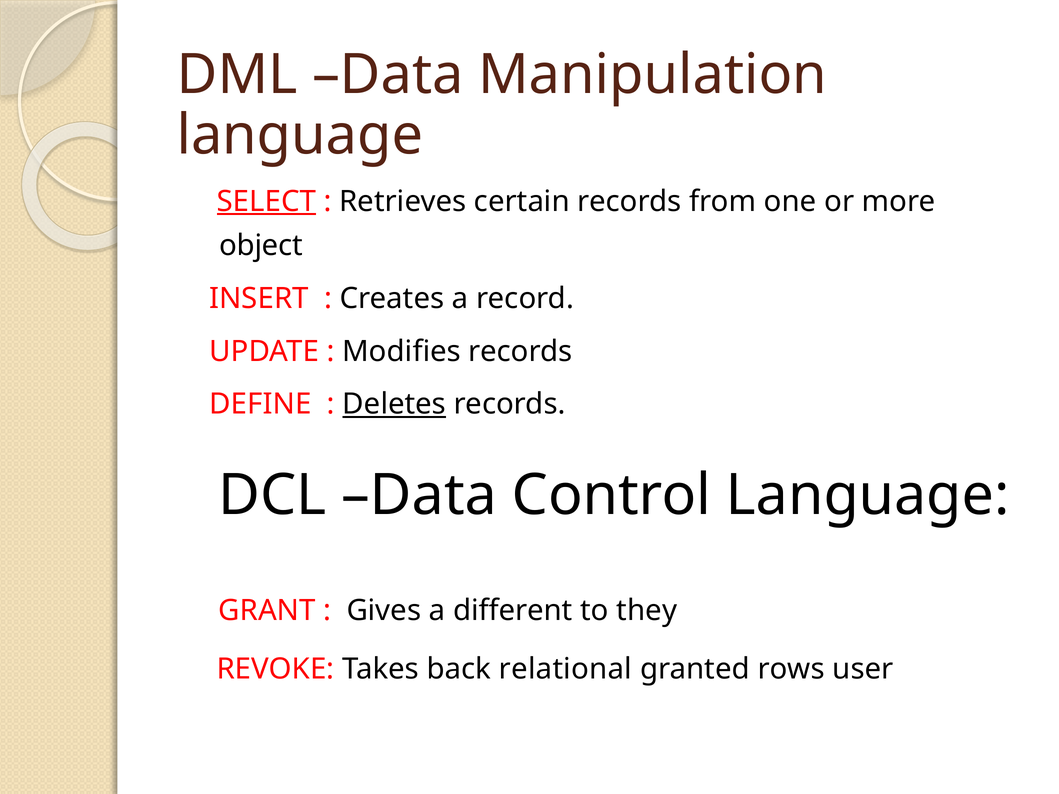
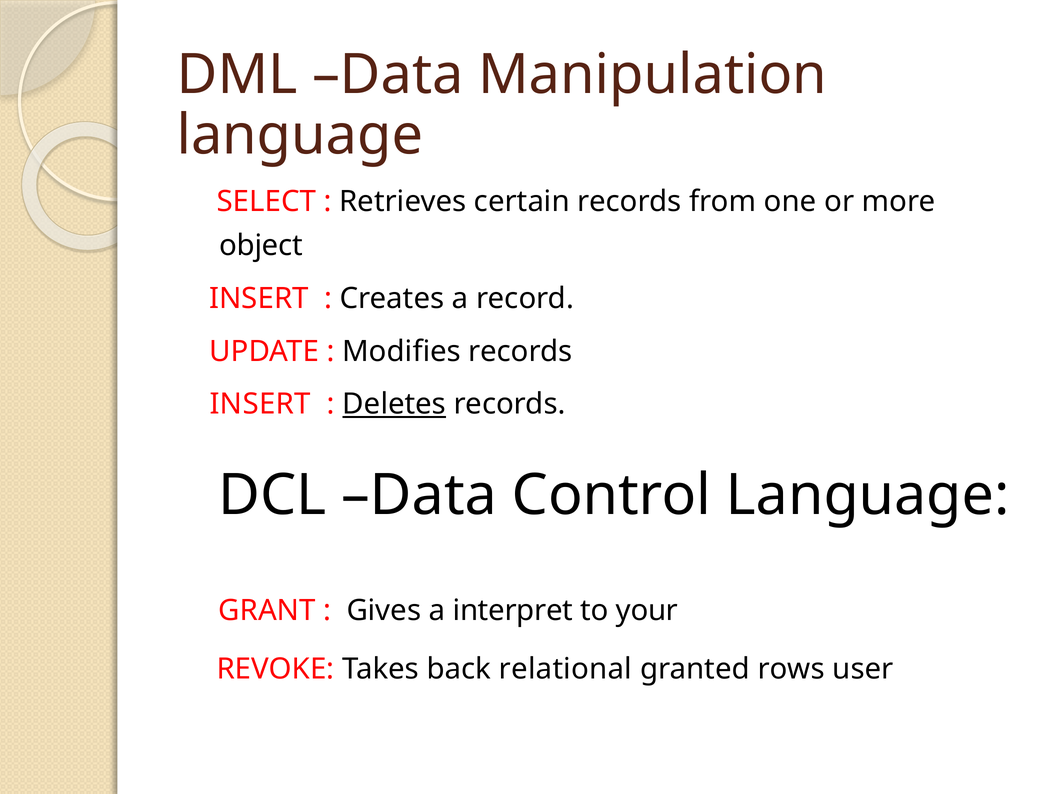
SELECT underline: present -> none (266, 201)
DEFINE: DEFINE -> INSERT (260, 404)
different: different -> interpret (513, 611)
they: they -> your (647, 611)
